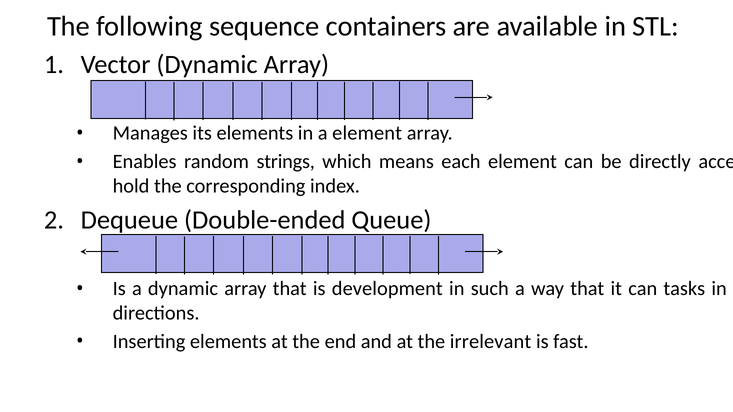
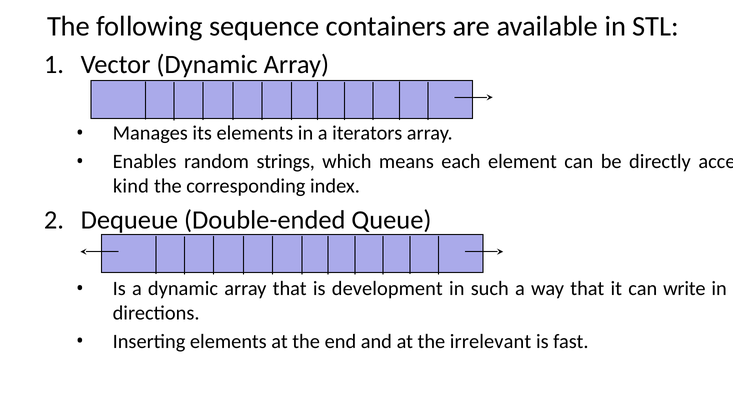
a element: element -> iterators (367, 133)
hold: hold -> kind (131, 186)
tasks: tasks -> write (684, 289)
